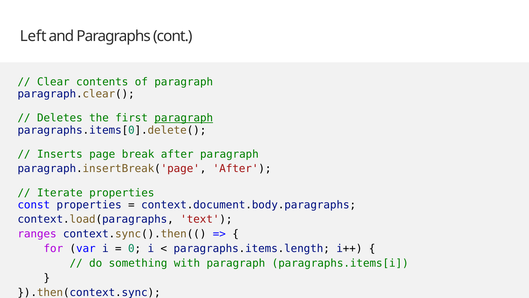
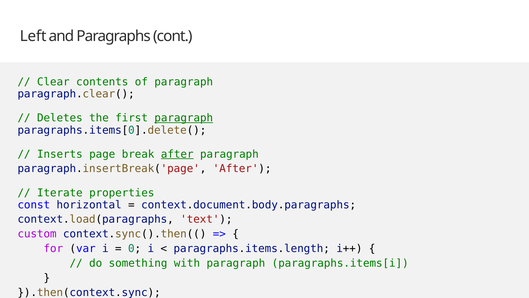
after underline: none -> present (177, 154)
const properties: properties -> horizontal (89, 204)
ranges: ranges -> custom (37, 234)
